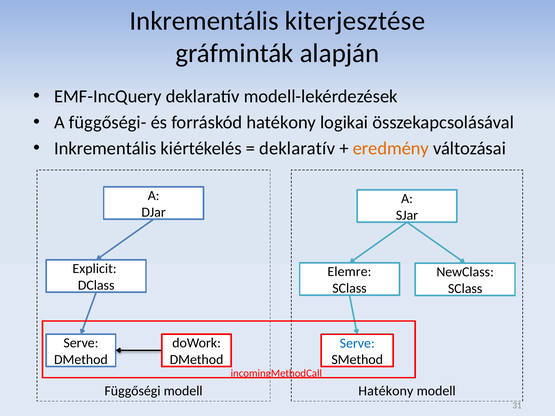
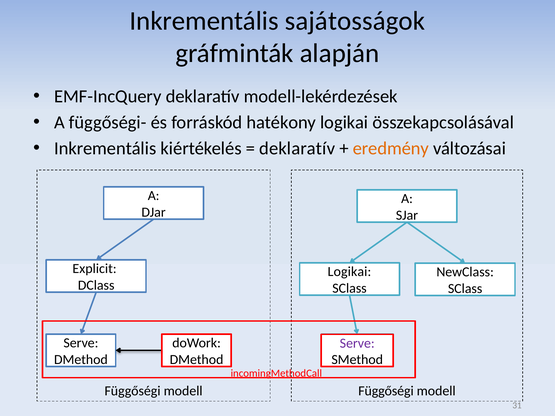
kiterjesztése: kiterjesztése -> sajátosságok (355, 21)
Elemre: Elemre -> Logikai (349, 272)
Serve colour: blue -> purple (357, 343)
Hatékony: Hatékony -> Függőségi (386, 391)
